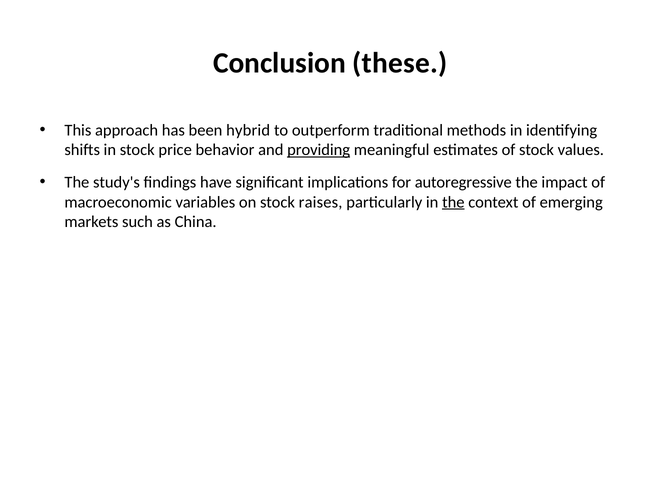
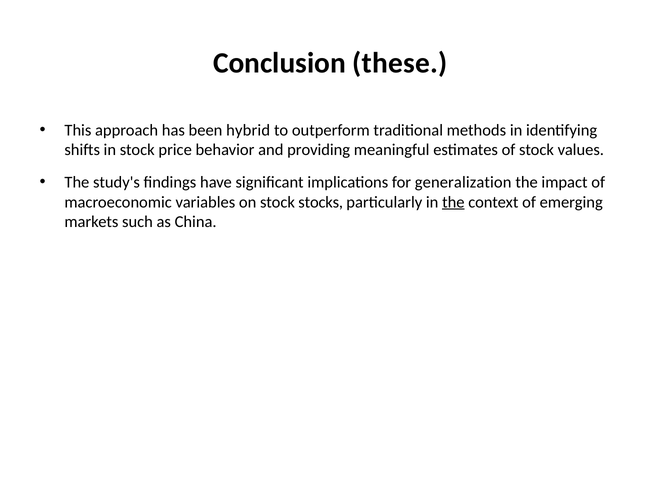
providing underline: present -> none (319, 150)
autoregressive: autoregressive -> generalization (463, 182)
raises: raises -> stocks (321, 202)
